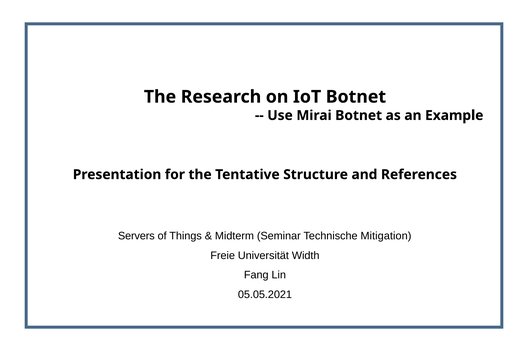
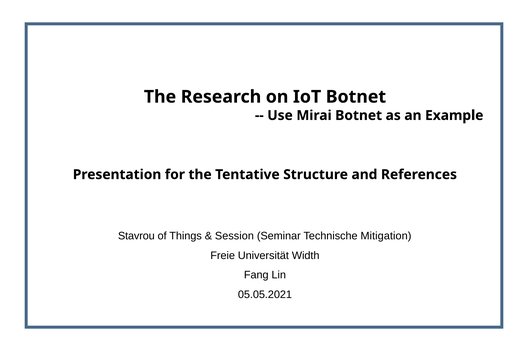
Servers: Servers -> Stavrou (136, 236)
Midterm: Midterm -> Session (234, 236)
